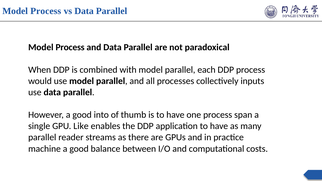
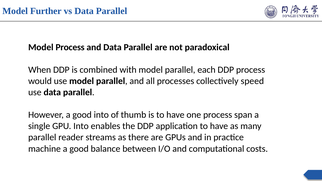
Process: Process -> Further (46, 11)
inputs: inputs -> speed (252, 81)
GPU Like: Like -> Into (81, 126)
